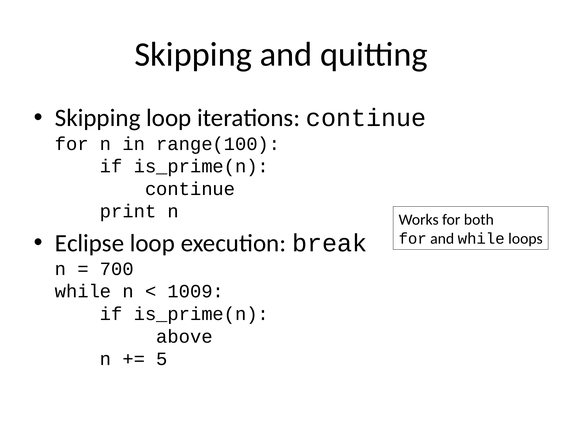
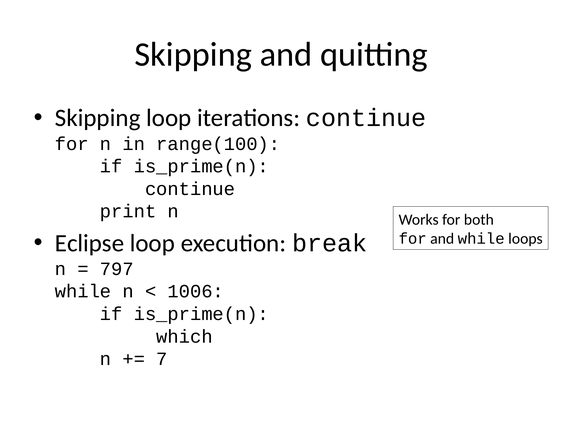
700: 700 -> 797 (117, 269)
1009: 1009 -> 1006 (196, 292)
above: above -> which (184, 337)
5: 5 -> 7 (162, 359)
